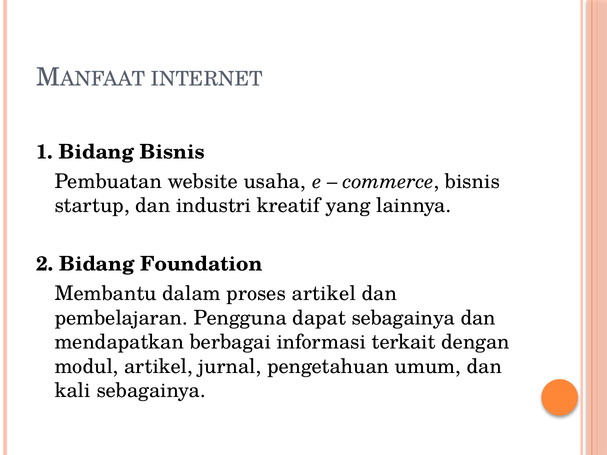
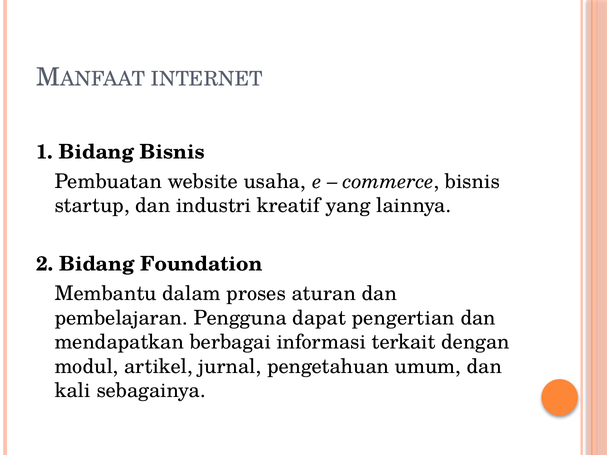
proses artikel: artikel -> aturan (324, 294)
dapat sebagainya: sebagainya -> pengertian (403, 318)
